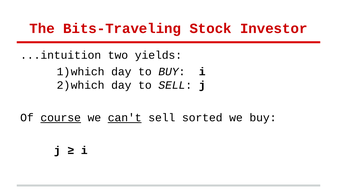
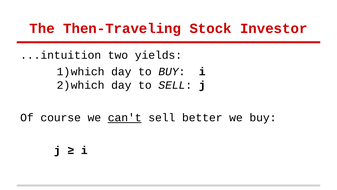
Bits-Traveling: Bits-Traveling -> Then-Traveling (122, 28)
course underline: present -> none (61, 117)
sorted: sorted -> better (202, 117)
